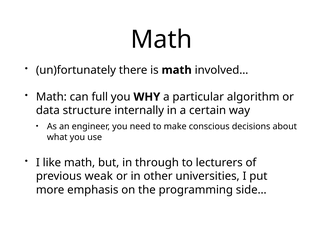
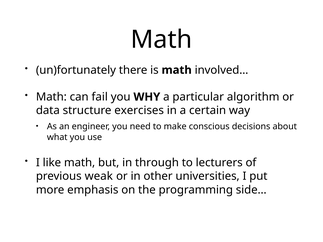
full: full -> fail (100, 97)
internally: internally -> exercises (139, 111)
